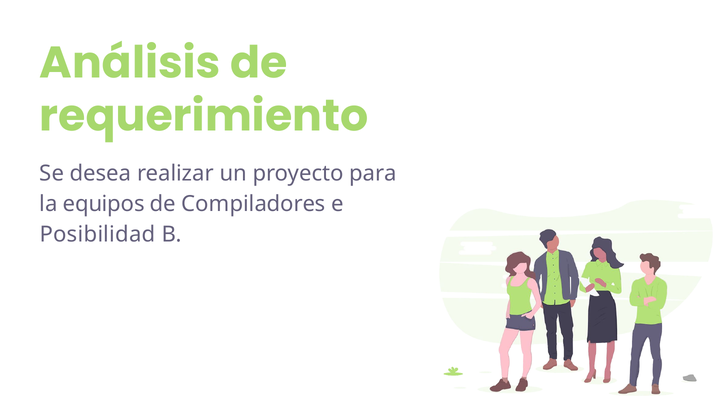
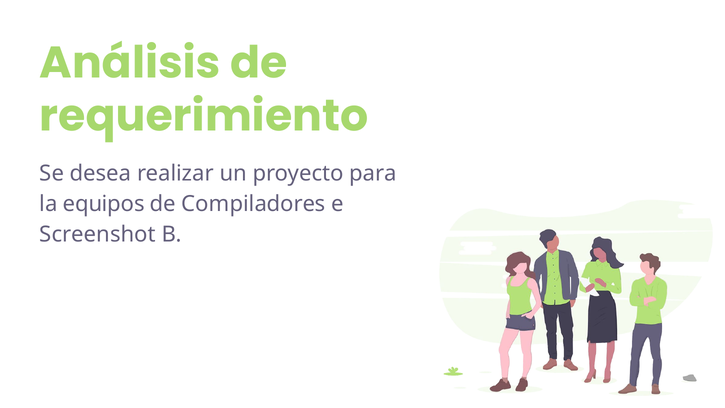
Posibilidad: Posibilidad -> Screenshot (98, 235)
